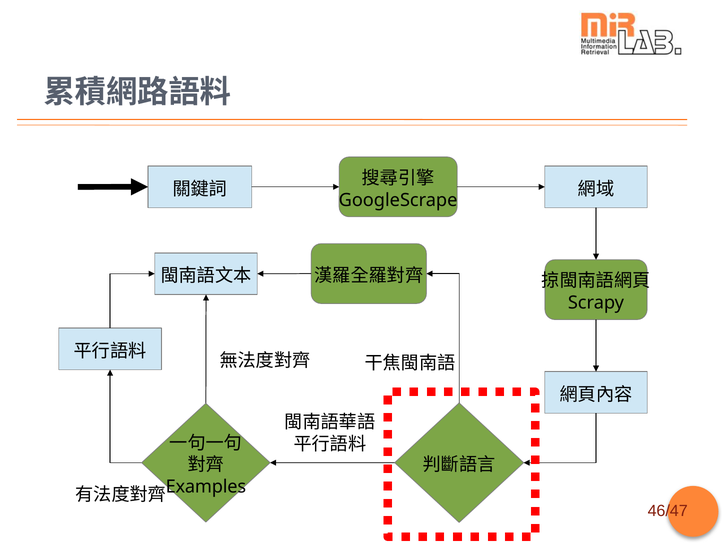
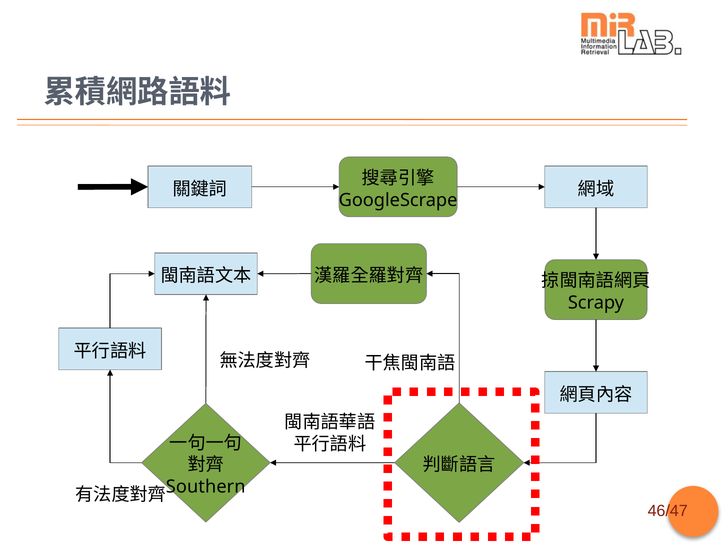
Examples: Examples -> Southern (206, 486)
